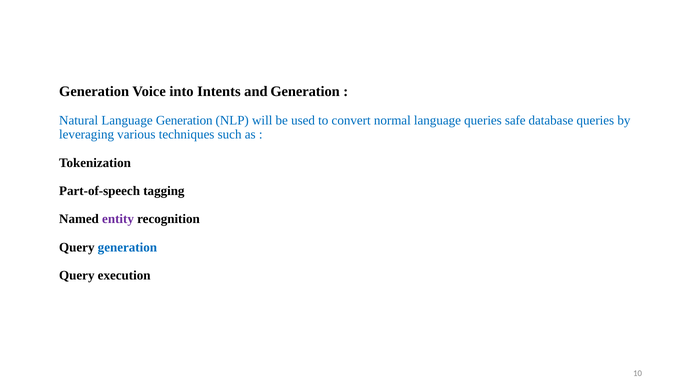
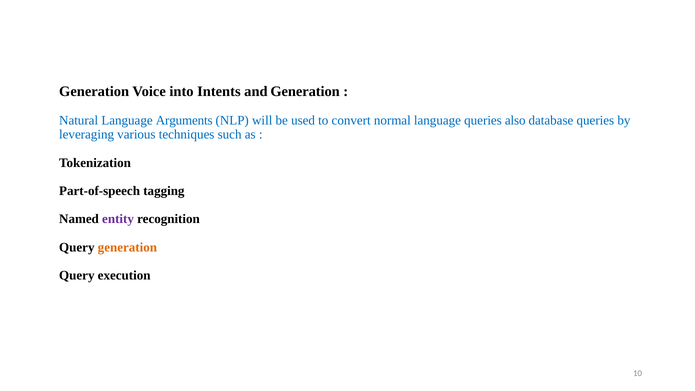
Language Generation: Generation -> Arguments (184, 121)
safe: safe -> also (515, 121)
generation colour: blue -> orange (127, 247)
